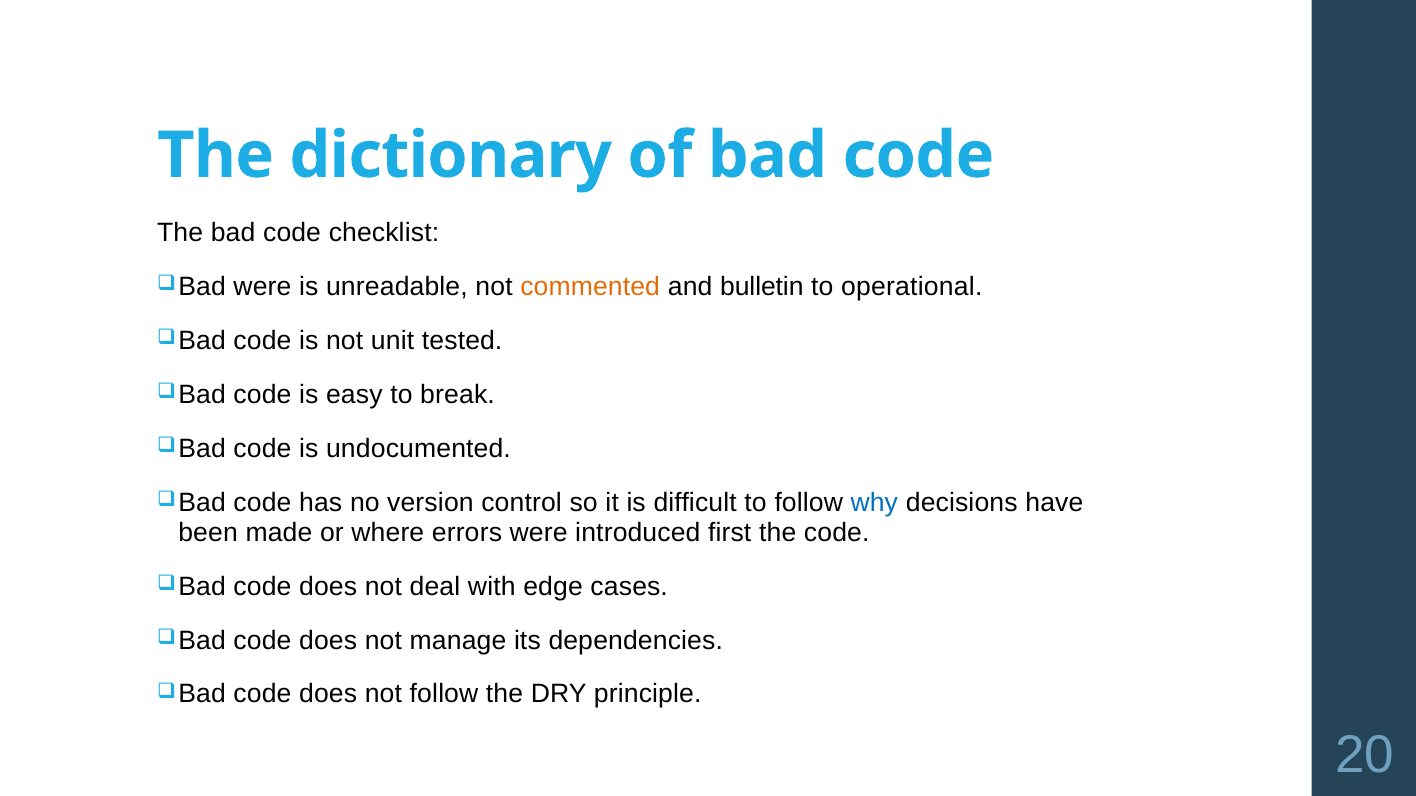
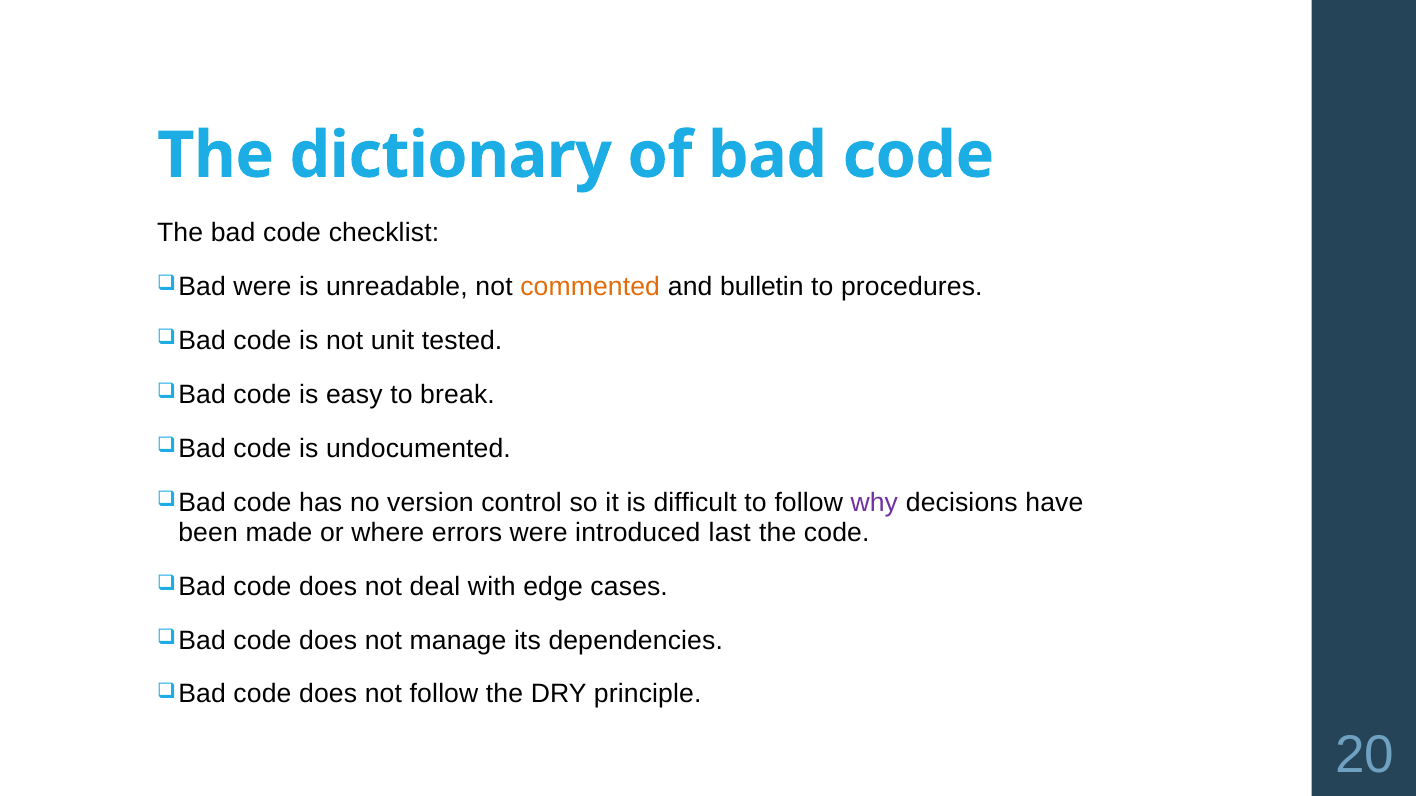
operational: operational -> procedures (912, 287)
why colour: blue -> purple (874, 503)
first: first -> last (730, 533)
